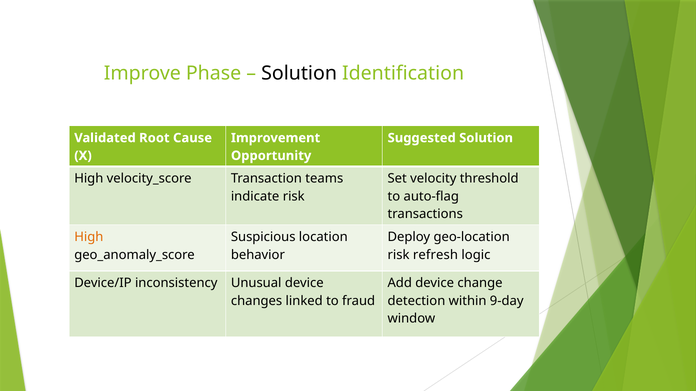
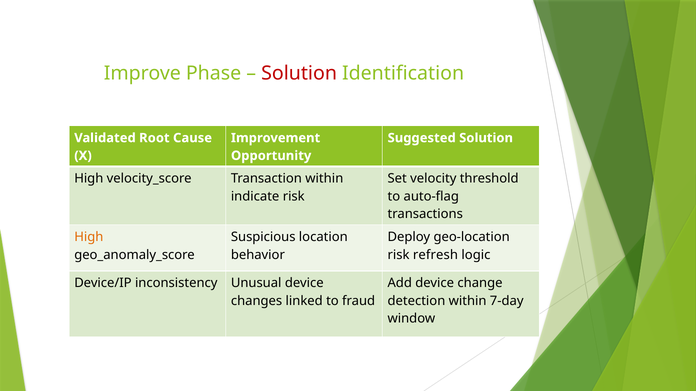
Solution colour: black -> red (299, 73)
Transaction teams: teams -> within (324, 179)
9-day: 9-day -> 7-day (507, 301)
